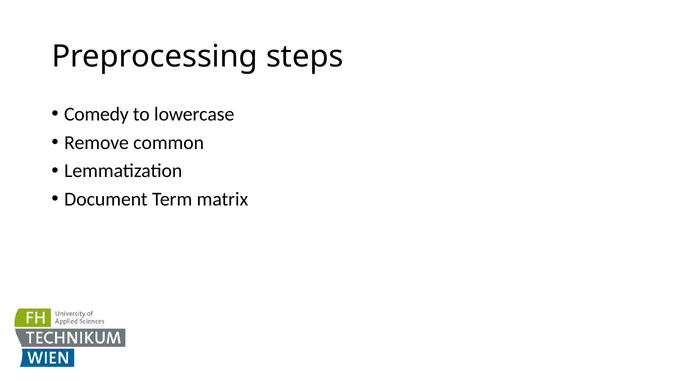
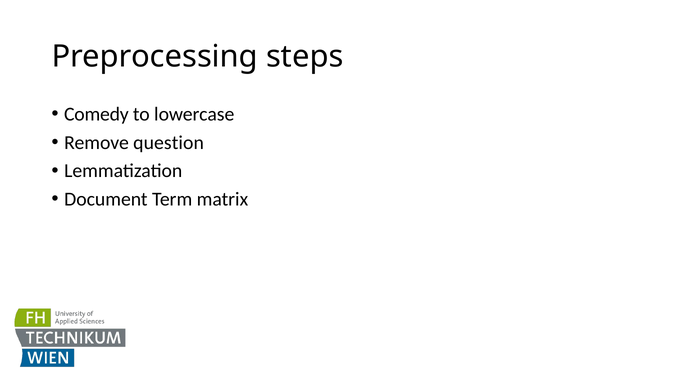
common: common -> question (169, 143)
